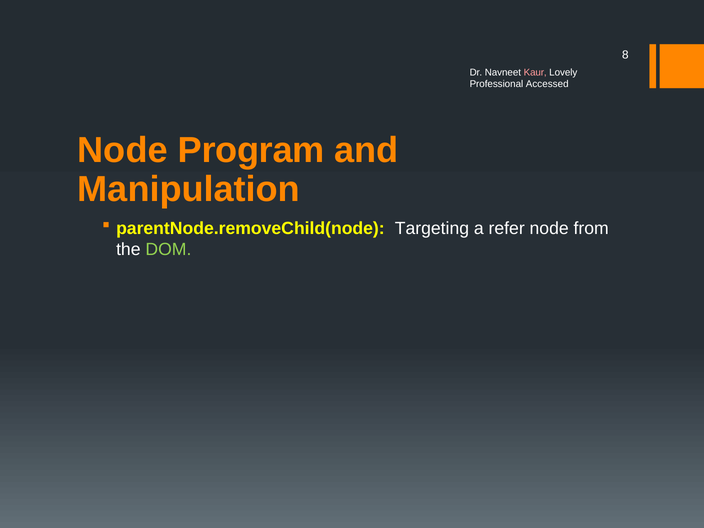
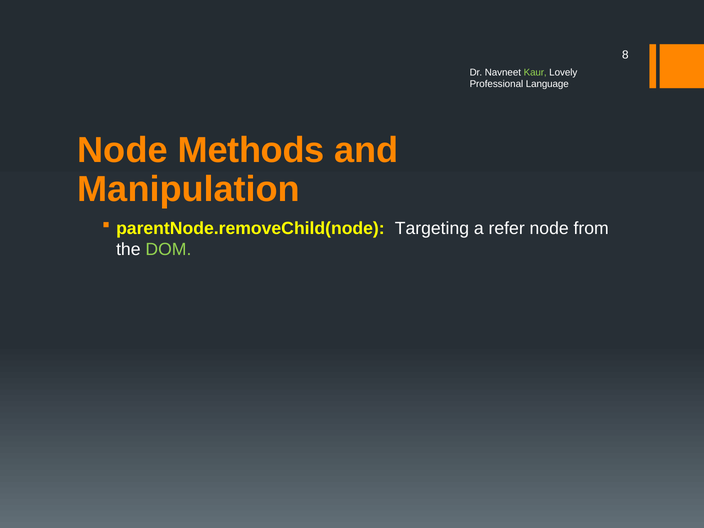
Kaur colour: pink -> light green (535, 72)
Accessed: Accessed -> Language (547, 84)
Program: Program -> Methods (251, 150)
